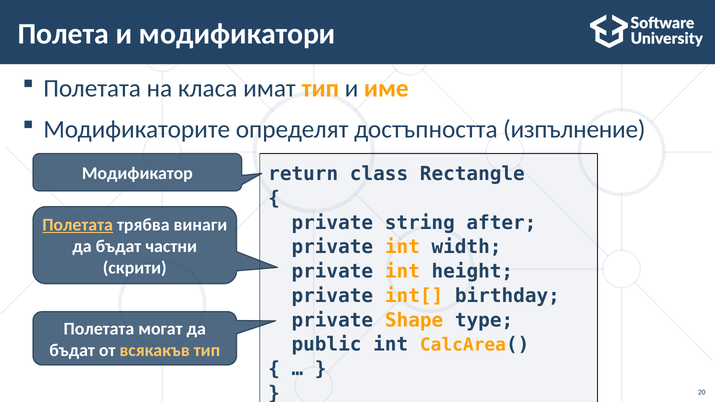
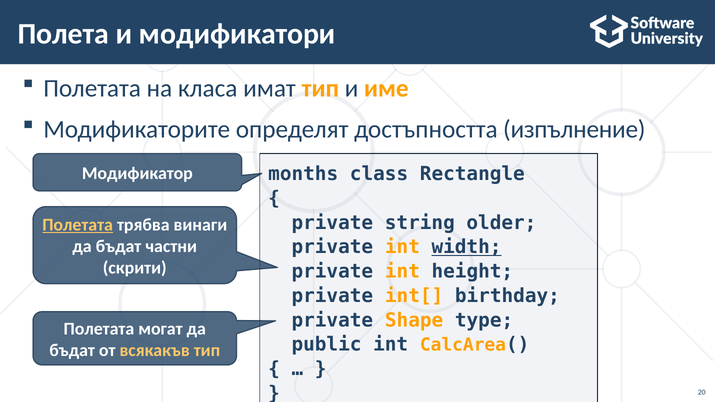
return: return -> months (303, 174)
after: after -> older (501, 223)
width underline: none -> present (466, 247)
